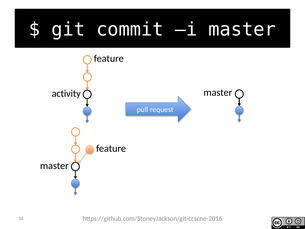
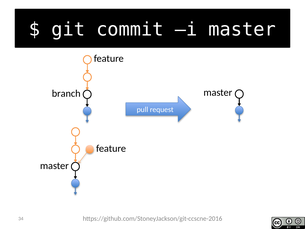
activity: activity -> branch (66, 93)
